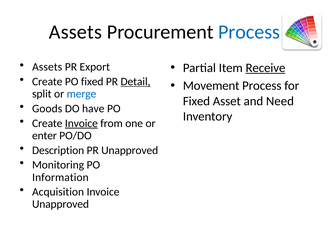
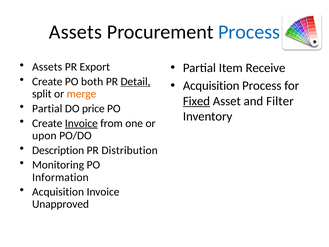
Receive underline: present -> none (265, 68)
PO fixed: fixed -> both (92, 82)
Movement: Movement -> Acquisition (211, 86)
merge colour: blue -> orange (81, 94)
Fixed underline: none -> present (196, 101)
Need: Need -> Filter (280, 101)
Goods: Goods -> Partial (47, 108)
have: have -> price (93, 108)
enter: enter -> upon (44, 135)
PR Unapproved: Unapproved -> Distribution (130, 150)
